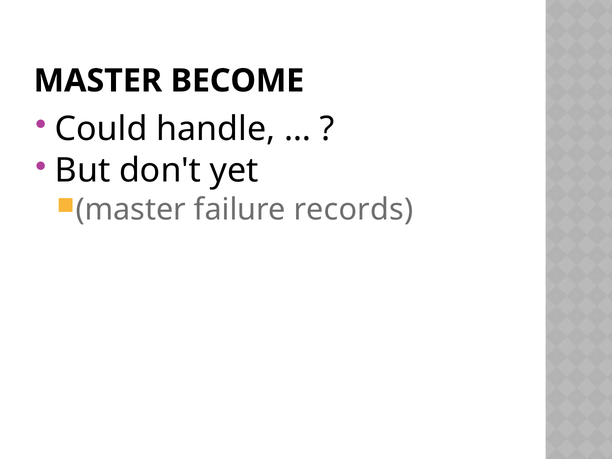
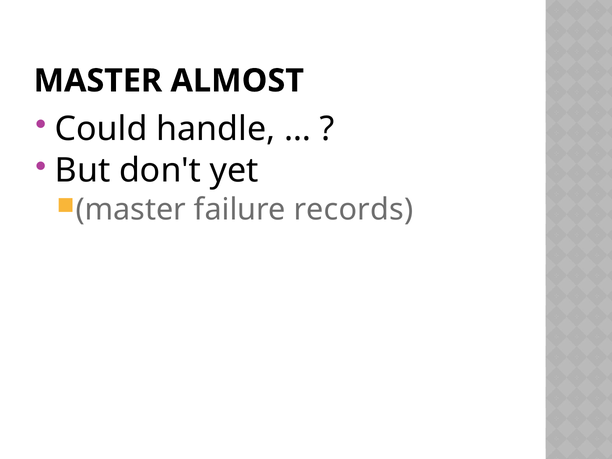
BECOME: BECOME -> ALMOST (237, 81)
